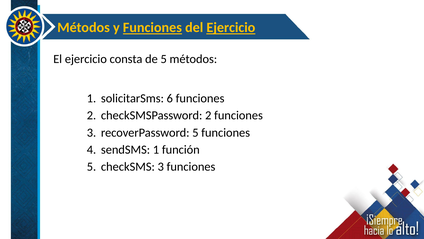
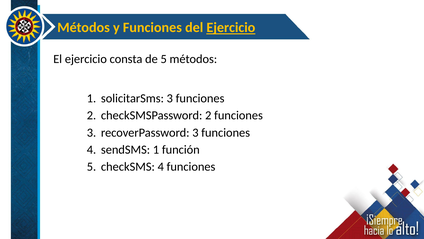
Funciones underline: present -> none (152, 28)
solicitarSms 6: 6 -> 3 (170, 98)
recoverPassword 5: 5 -> 3 (195, 132)
checkSMS 3: 3 -> 4 (161, 166)
